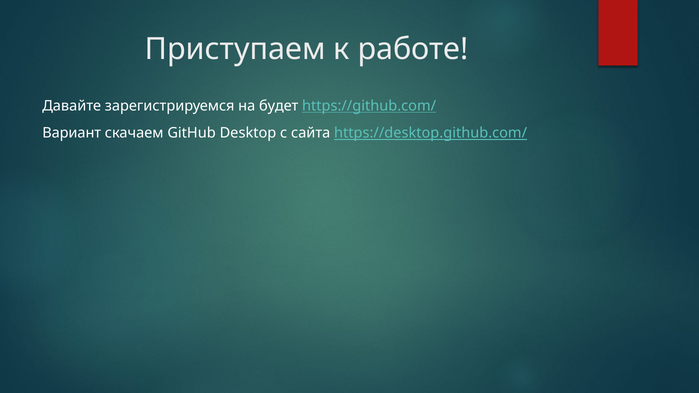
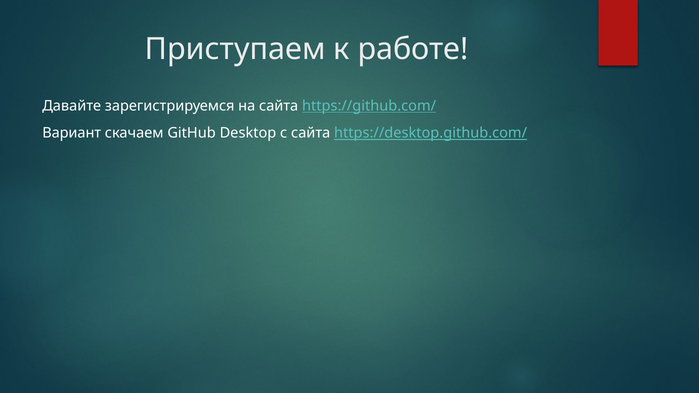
на будет: будет -> сайта (279, 106)
